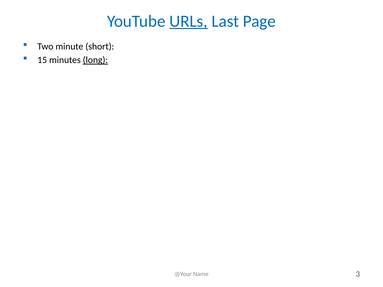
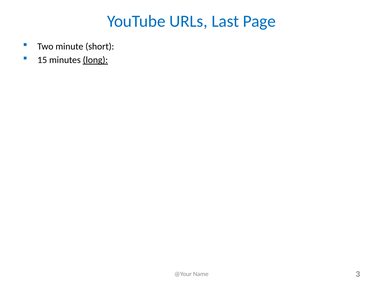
URLs underline: present -> none (189, 21)
